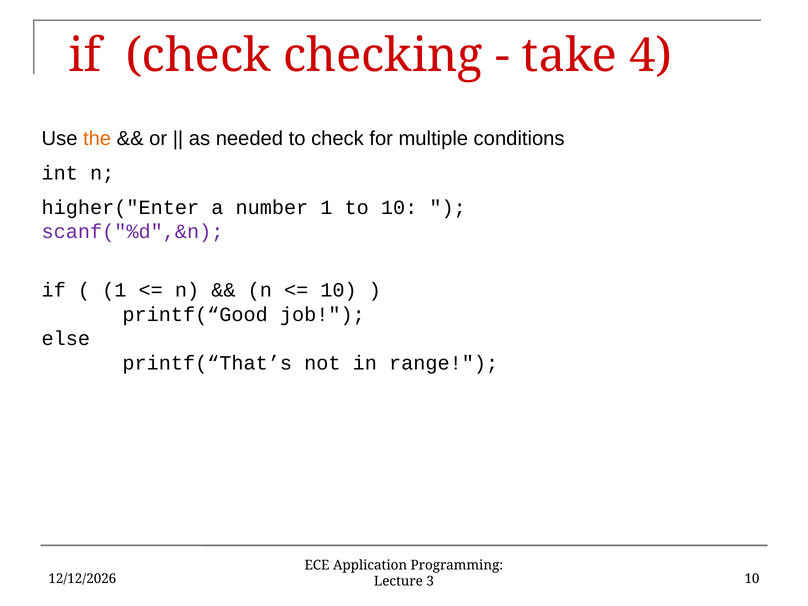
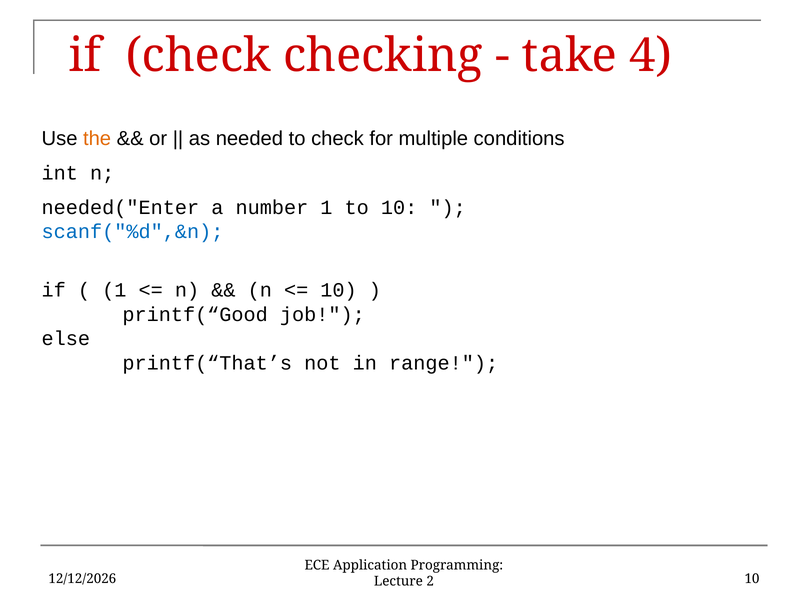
higher("Enter: higher("Enter -> needed("Enter (120, 207)
scanf("%d",&n colour: purple -> blue (133, 232)
3: 3 -> 2 (430, 581)
